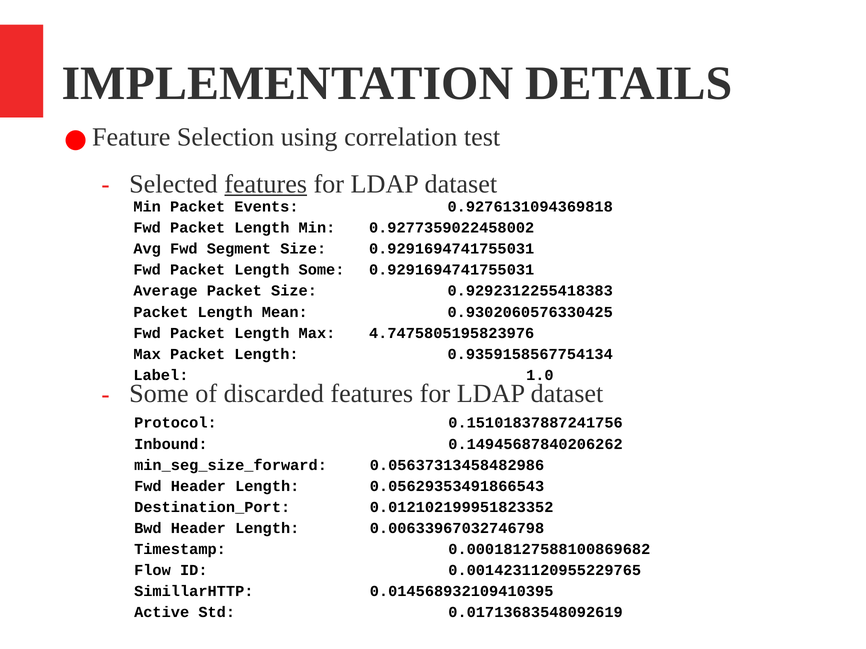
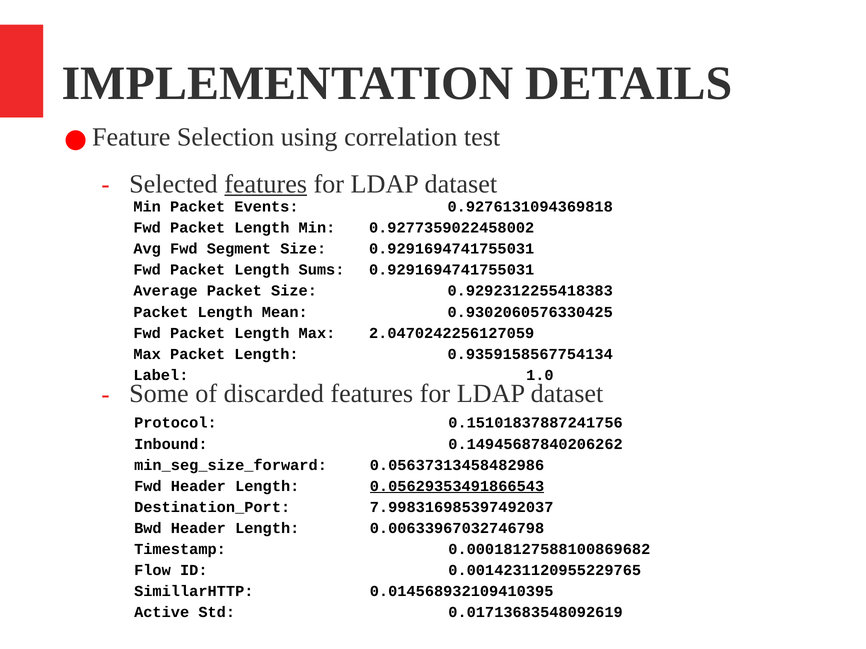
Length Some: Some -> Sums (322, 270)
4.7475805195823976: 4.7475805195823976 -> 2.0470242256127059 (452, 333)
0.05629353491866543 underline: none -> present (457, 486)
0.012102199951823352: 0.012102199951823352 -> 7.998316985397492037 (462, 507)
